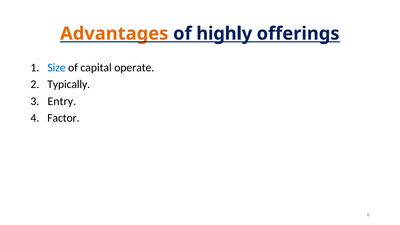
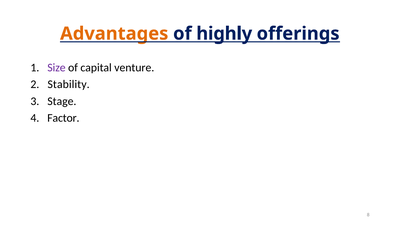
Size colour: blue -> purple (56, 68)
operate: operate -> venture (134, 68)
Typically: Typically -> Stability (69, 84)
Entry: Entry -> Stage (62, 101)
